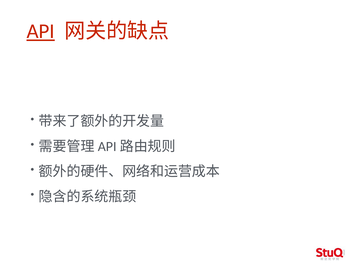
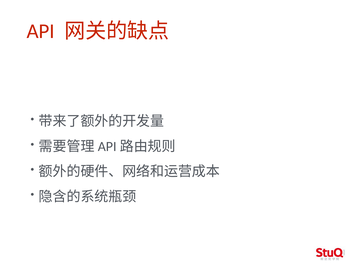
API underline: present -> none (41, 31)
